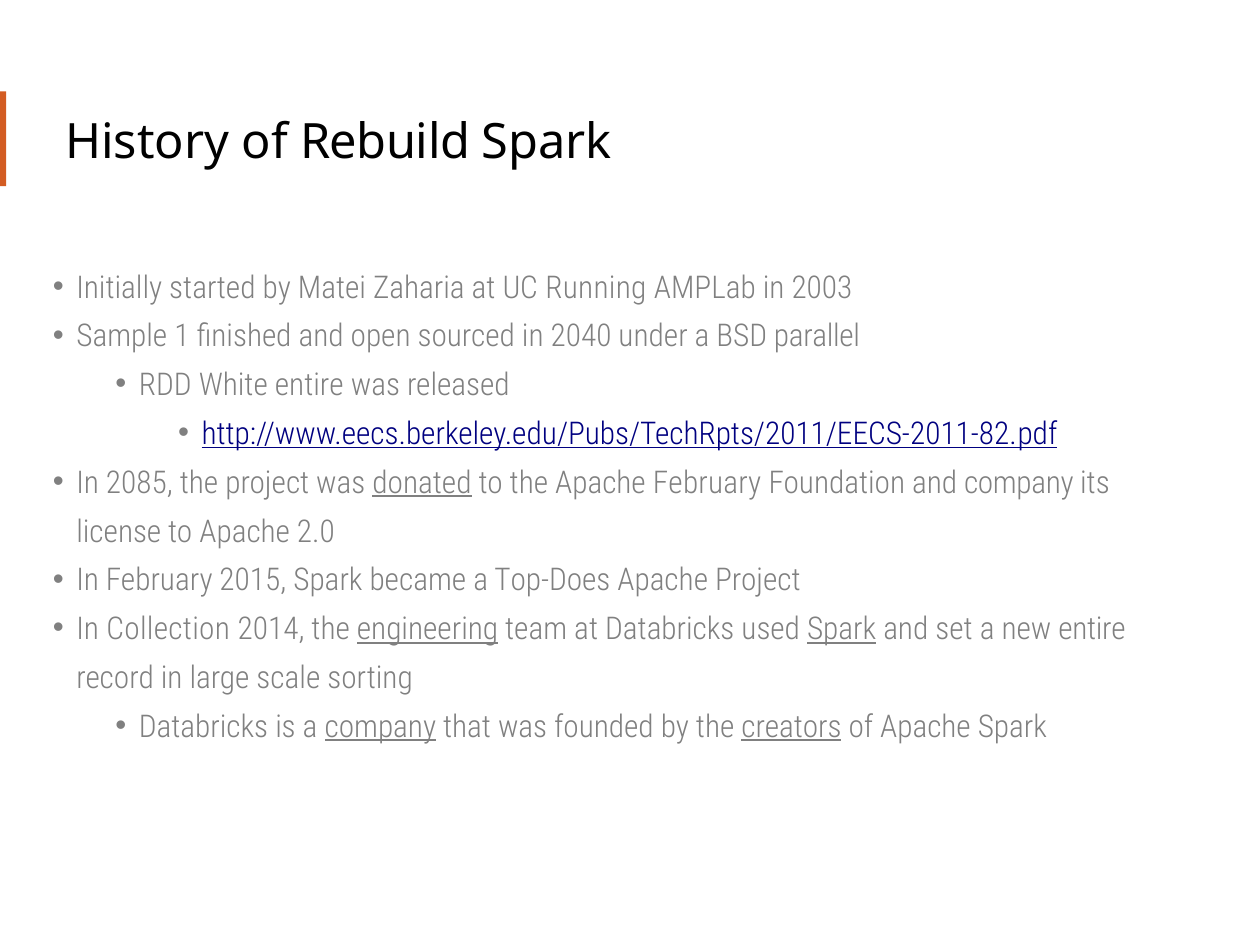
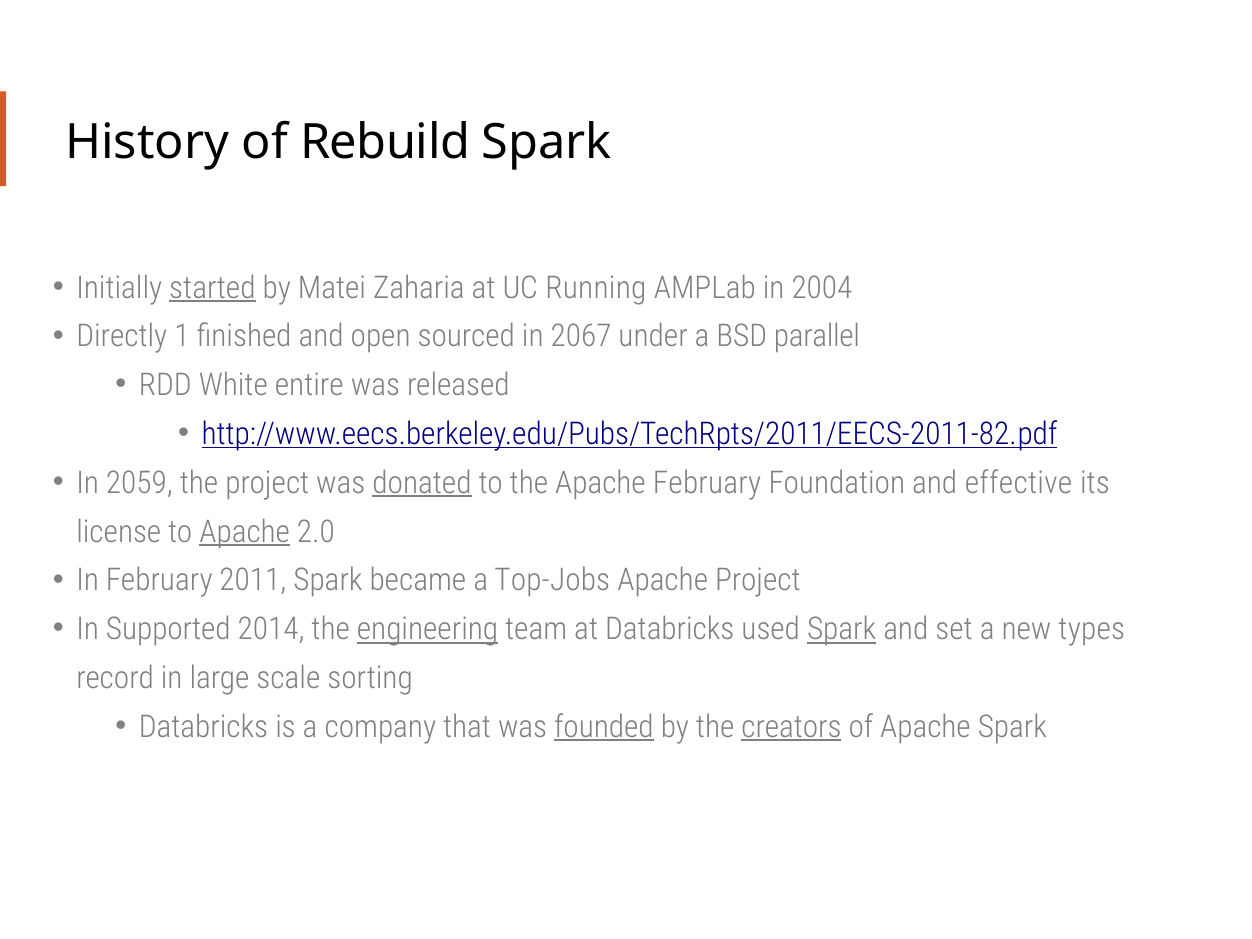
started underline: none -> present (212, 288)
2003: 2003 -> 2004 (822, 288)
Sample: Sample -> Directly (122, 337)
2040: 2040 -> 2067 (581, 337)
2085: 2085 -> 2059 (139, 483)
and company: company -> effective (1019, 483)
Apache underline: none -> present (245, 532)
2015: 2015 -> 2011 (253, 581)
Top-Does: Top-Does -> Top-Jobs (552, 581)
Collection: Collection -> Supported (168, 629)
new entire: entire -> types (1092, 629)
company underline: present -> none (380, 727)
founded underline: none -> present (604, 727)
